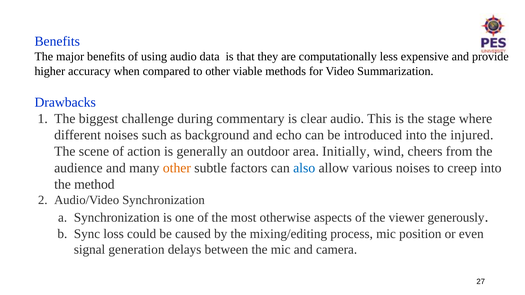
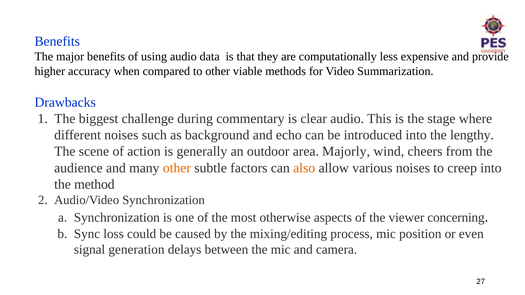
injured: injured -> lengthy (472, 135)
Initially: Initially -> Majorly (346, 152)
also colour: blue -> orange (304, 168)
generously: generously -> concerning (456, 218)
